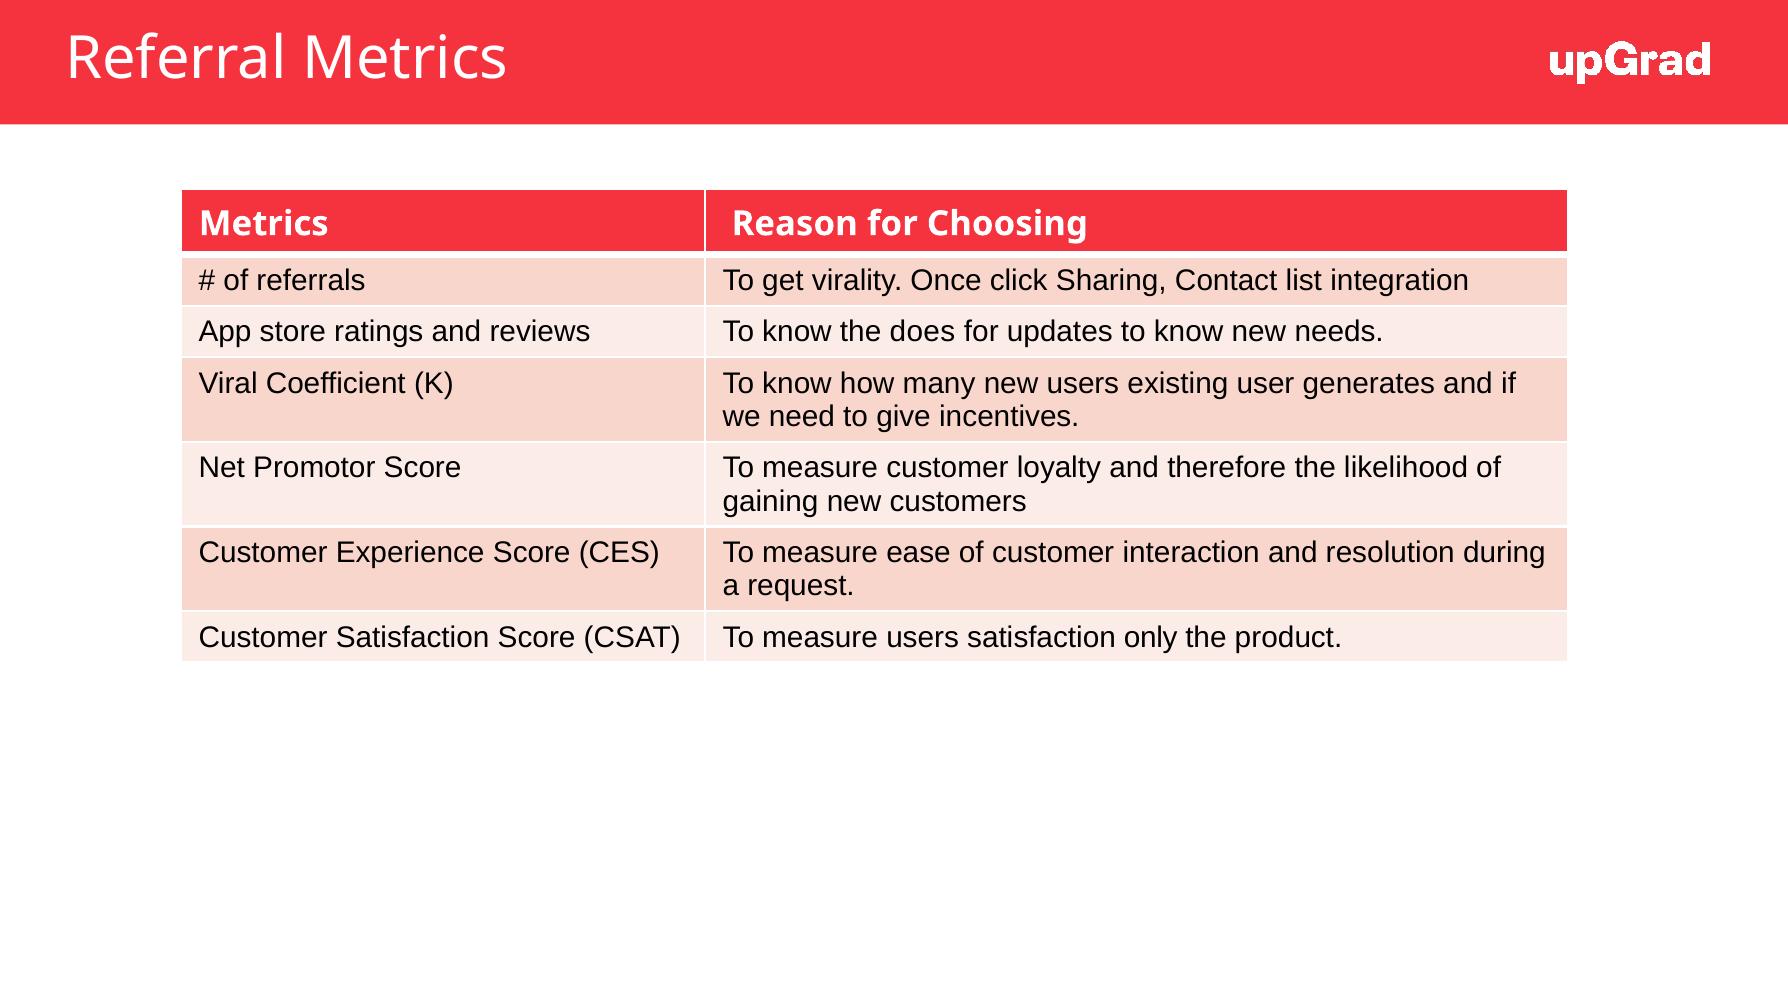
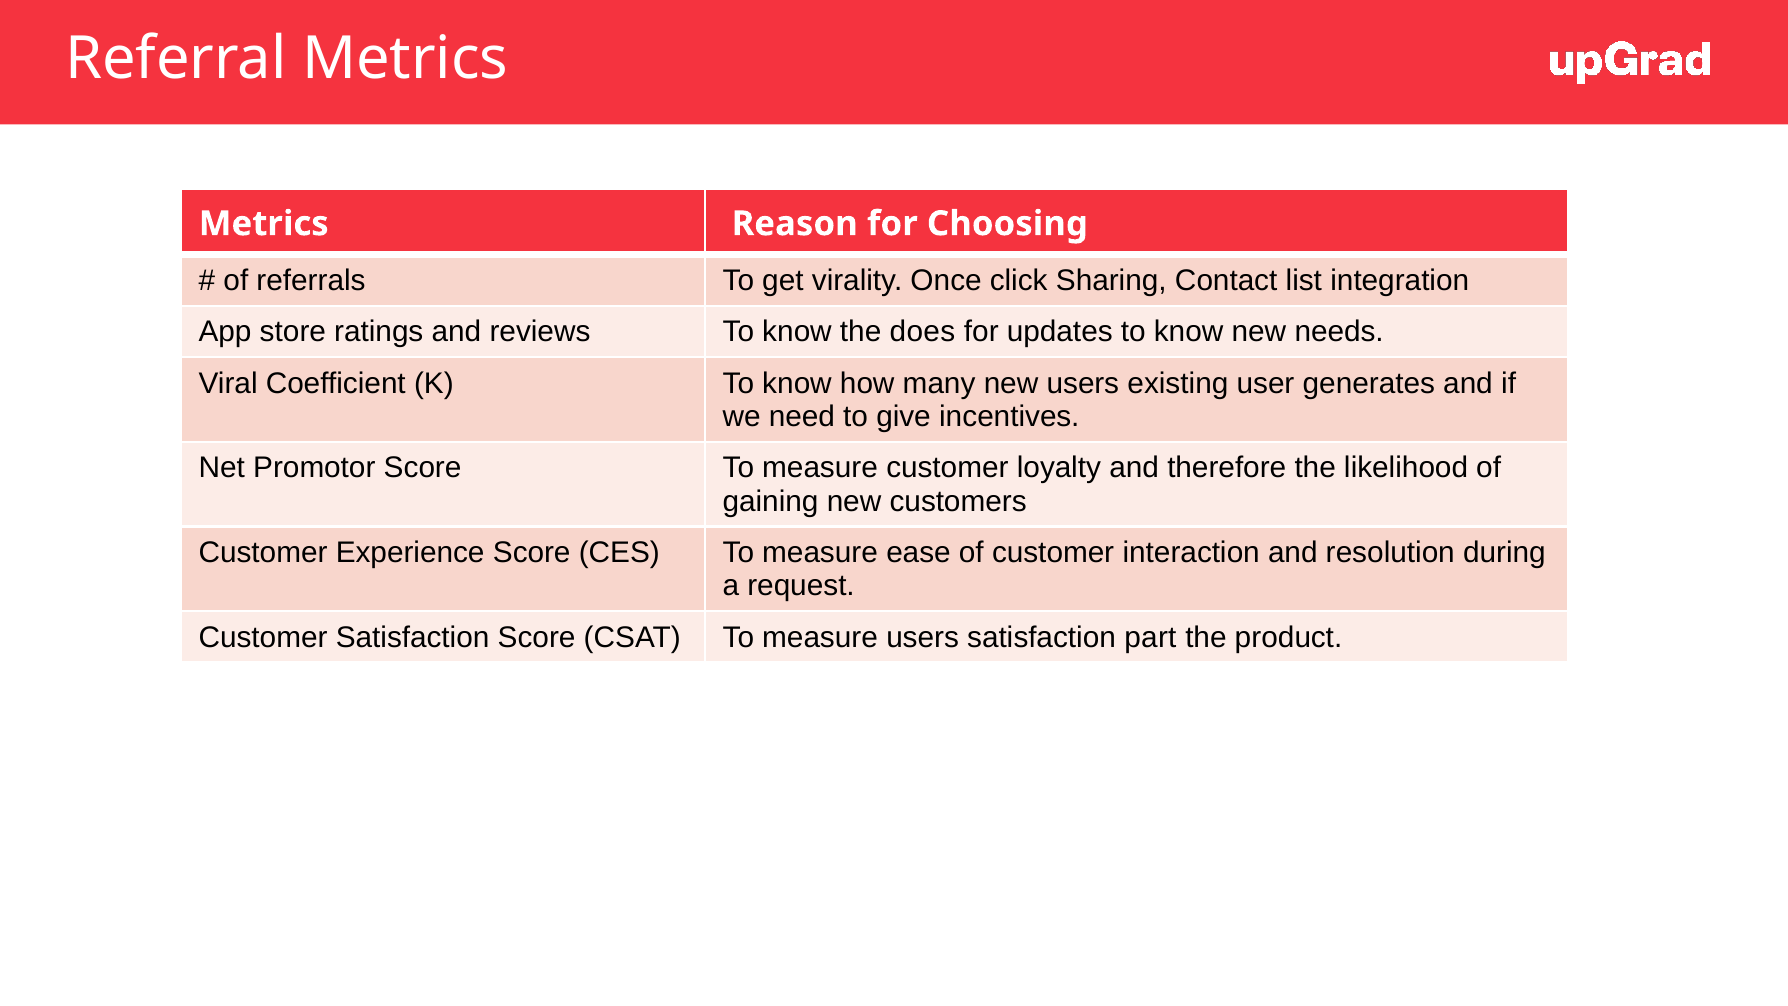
only: only -> part (1150, 637)
